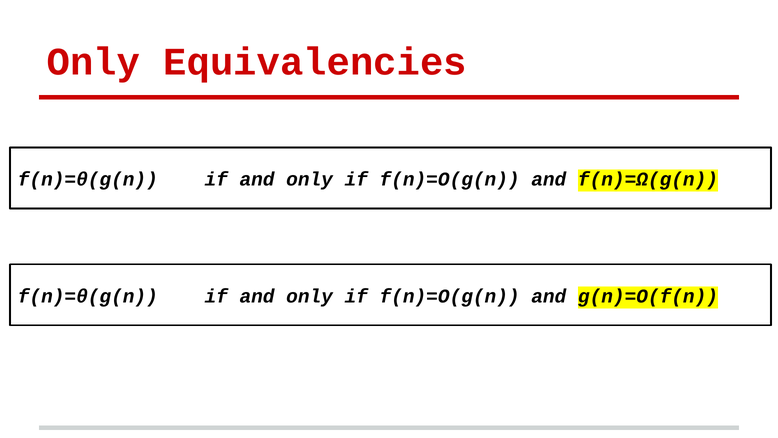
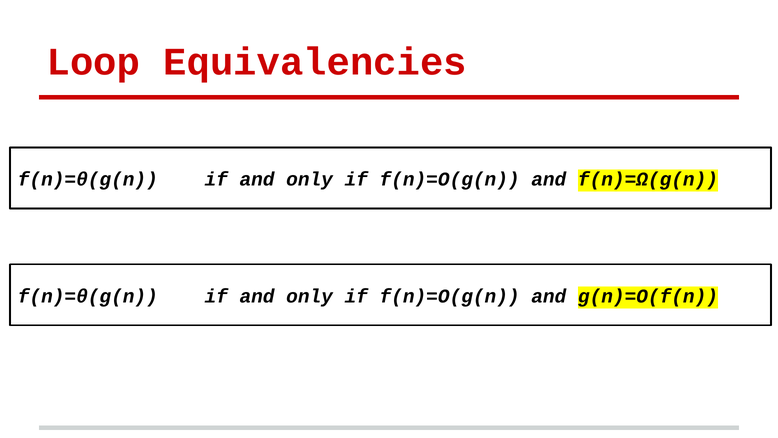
Only: Only -> Loop (93, 62)
